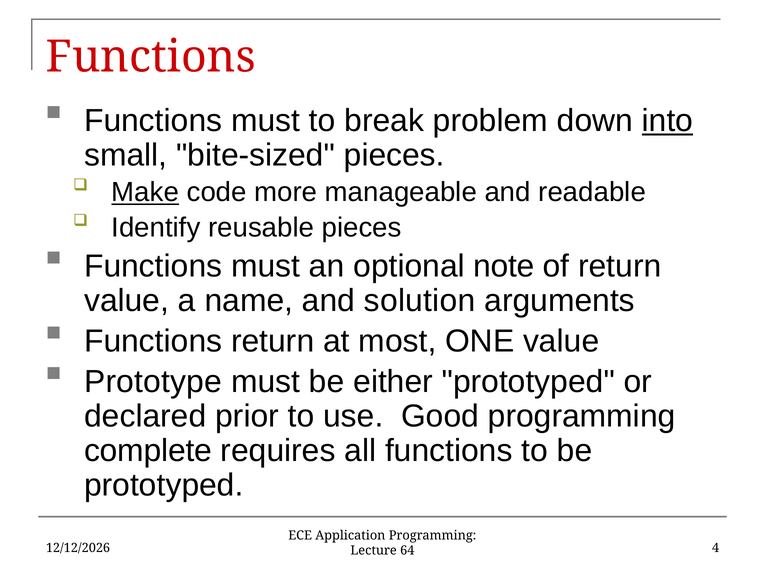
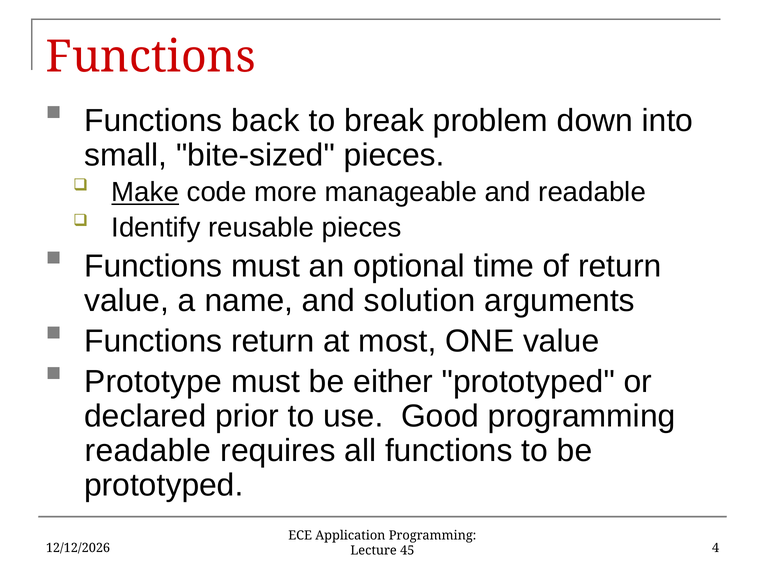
must: must -> back (265, 121)
into underline: present -> none (667, 121)
note: note -> time (504, 266)
complete: complete -> readable (148, 450)
64: 64 -> 45 (407, 550)
